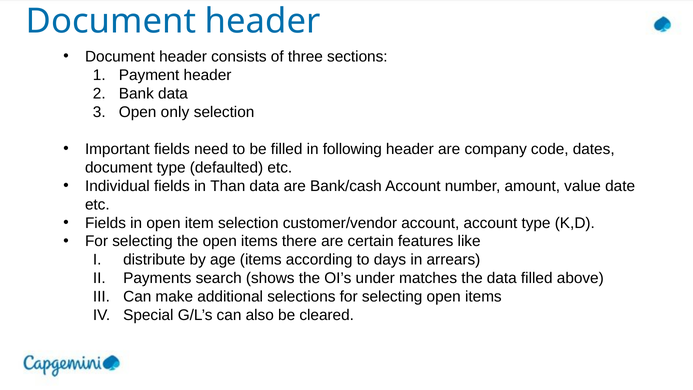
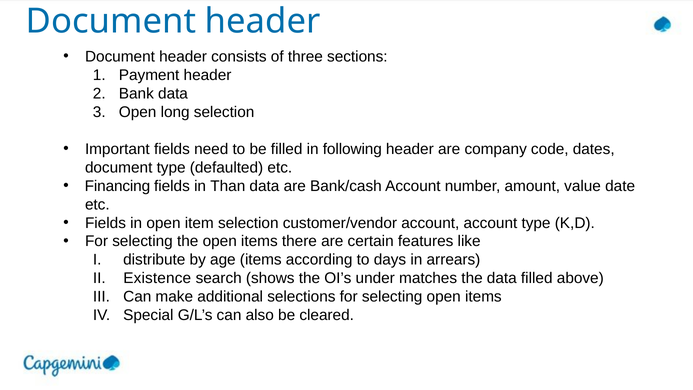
only: only -> long (175, 112)
Individual: Individual -> Financing (117, 186)
Payments: Payments -> Existence (157, 278)
